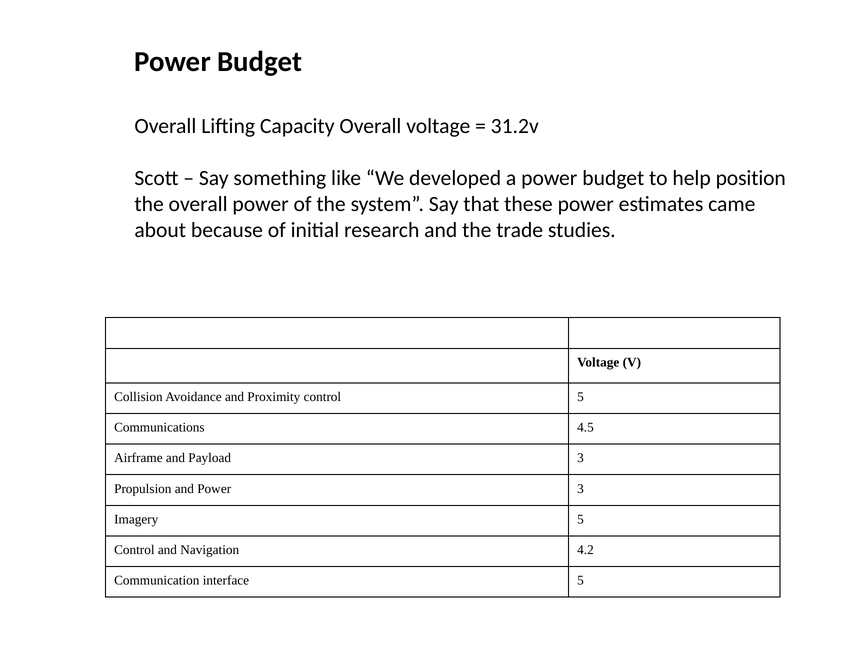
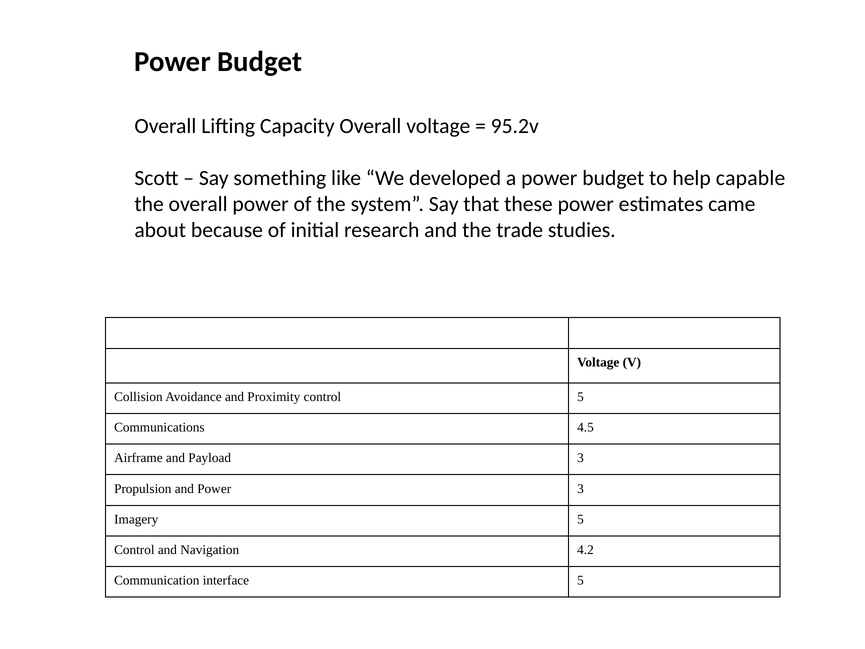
31.2v: 31.2v -> 95.2v (515, 126)
position: position -> capable (751, 178)
